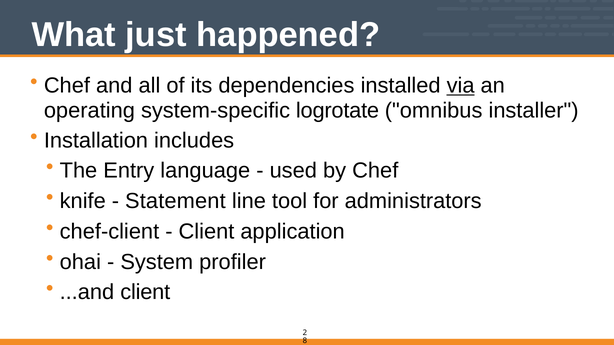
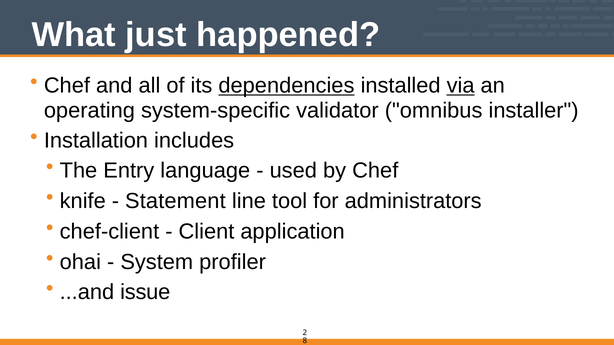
dependencies underline: none -> present (286, 86)
logrotate: logrotate -> validator (337, 111)
...and client: client -> issue (145, 292)
